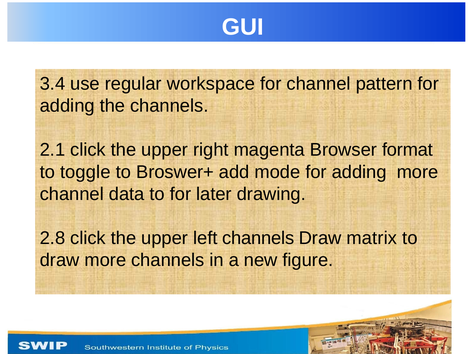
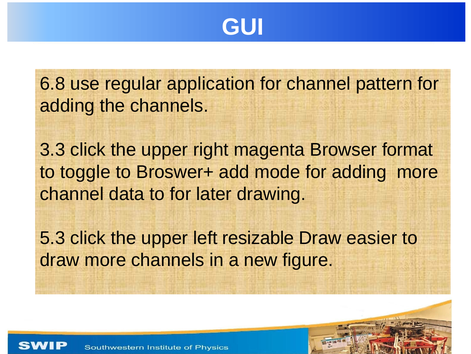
3.4: 3.4 -> 6.8 (53, 84)
workspace: workspace -> application (211, 84)
2.1: 2.1 -> 3.3 (53, 150)
2.8: 2.8 -> 5.3 (53, 238)
left channels: channels -> resizable (258, 238)
matrix: matrix -> easier (372, 238)
